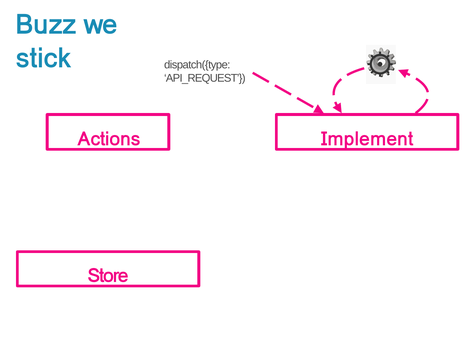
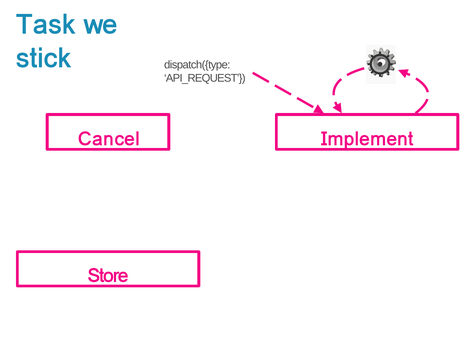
Buzz: Buzz -> Task (46, 25)
Actions: Actions -> Cancel (109, 139)
